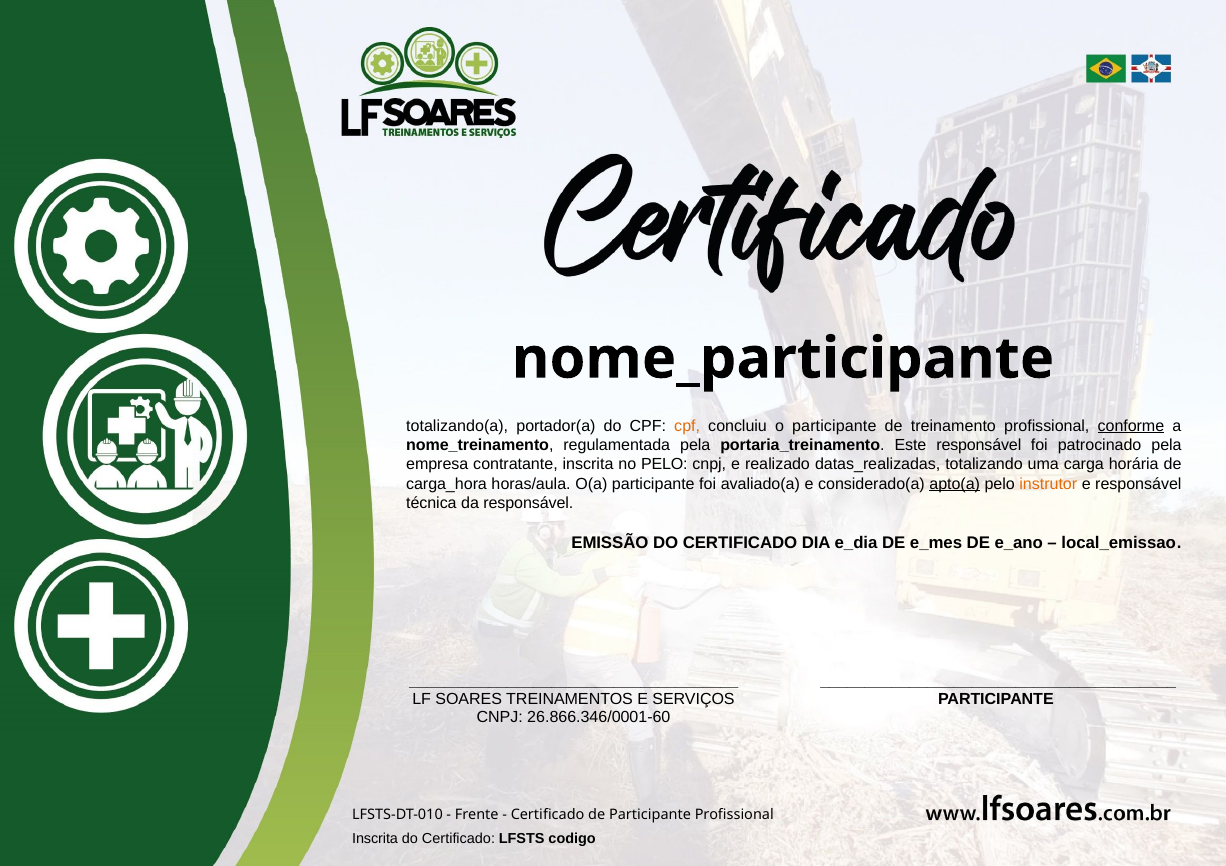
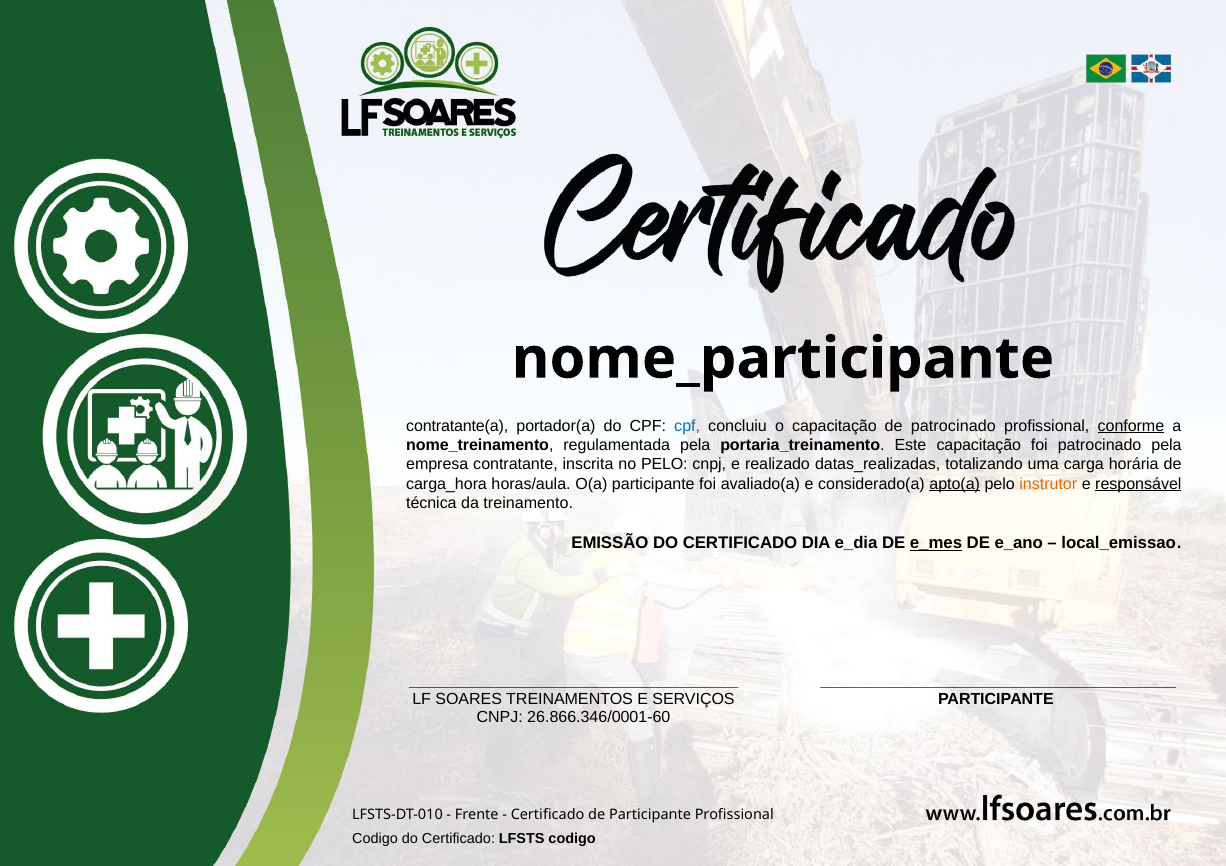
totalizando(a: totalizando(a -> contratante(a (457, 426)
cpf colour: orange -> blue (687, 426)
o participante: participante -> capacitação (834, 426)
de treinamento: treinamento -> patrocinado (953, 426)
Este responsável: responsável -> capacitação (979, 446)
responsável underline: none -> present (1138, 484)
da responsável: responsável -> treinamento (528, 503)
e_mes underline: none -> present (936, 543)
Inscrita: Inscrita -> Codigo (375, 839)
